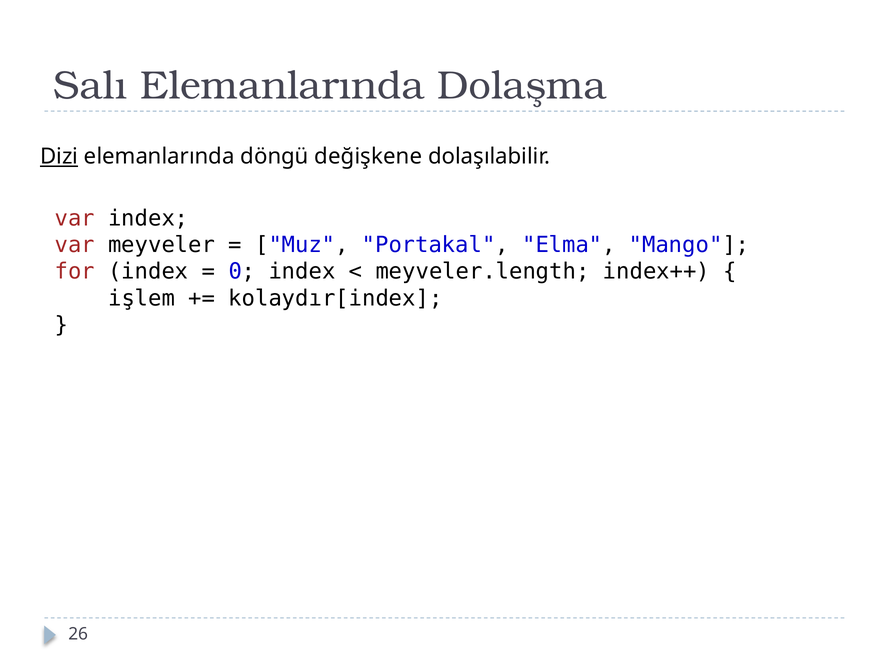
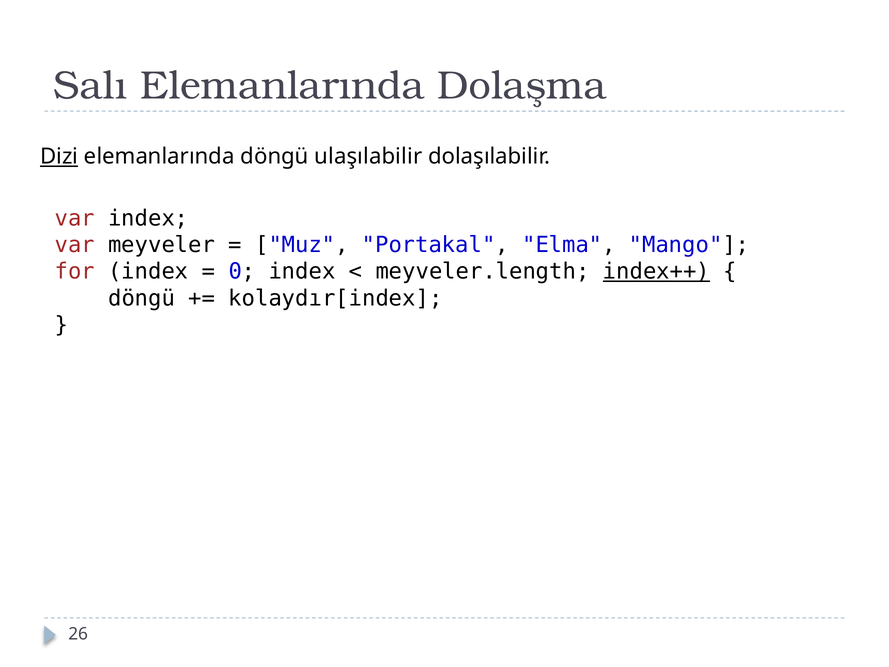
değişkene: değişkene -> ulaşılabilir (368, 157)
index++ underline: none -> present (656, 272)
işlem: işlem -> döngü (142, 298)
